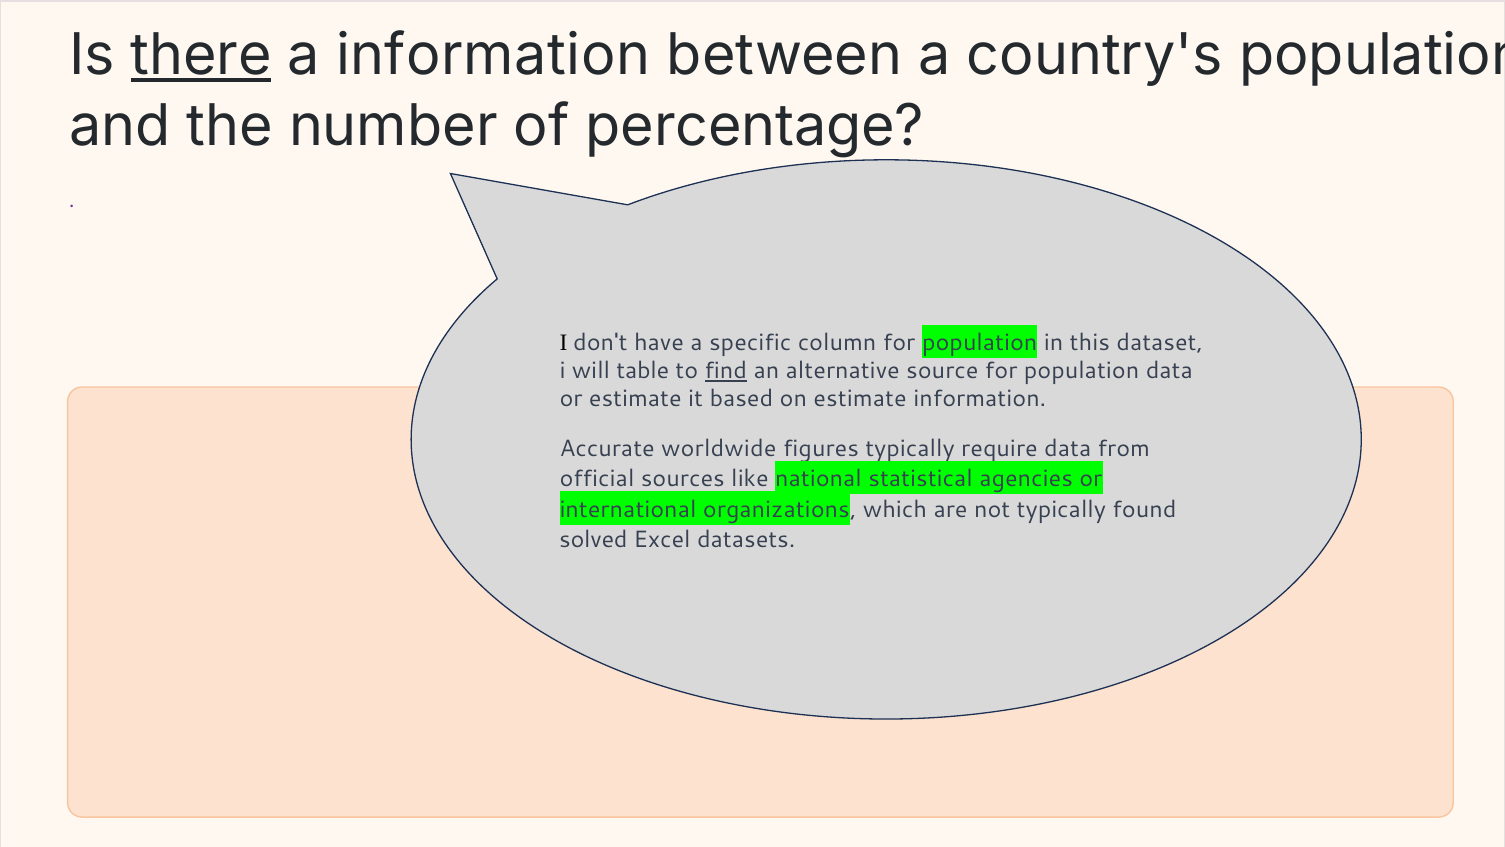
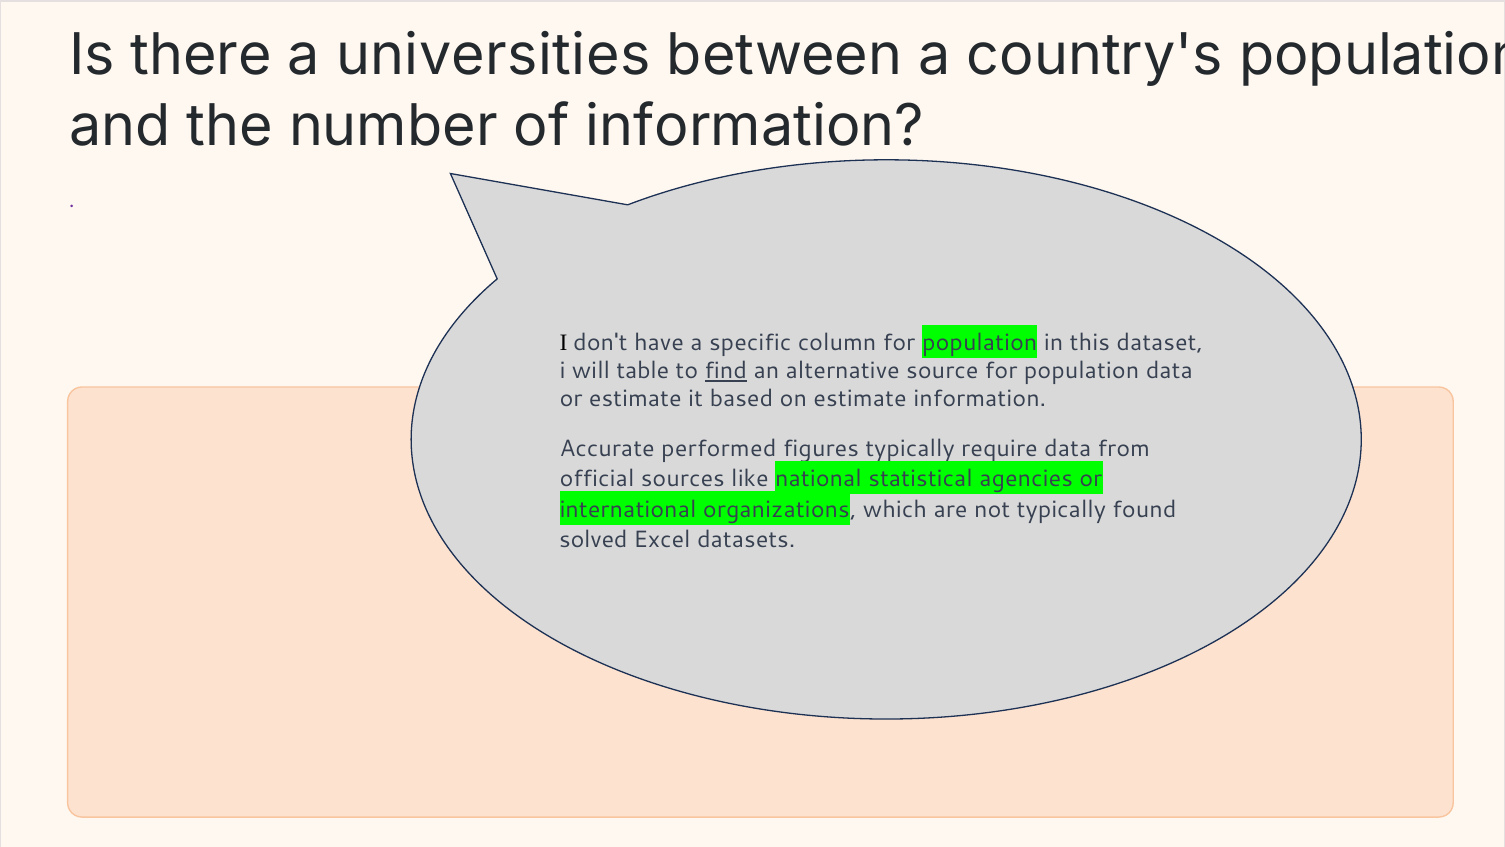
there underline: present -> none (201, 55)
a information: information -> universities (493, 55)
of percentage: percentage -> information (755, 126)
worldwide: worldwide -> performed (719, 449)
